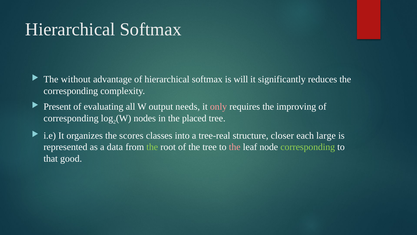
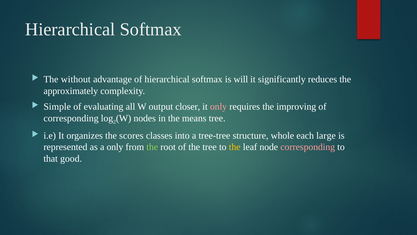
corresponding: corresponding -> approximately (71, 91)
Present: Present -> Simple (57, 107)
needs: needs -> closer (188, 107)
placed: placed -> means (194, 118)
tree-real: tree-real -> tree-tree (214, 135)
closer: closer -> whole (282, 135)
a data: data -> only (115, 147)
the colour: pink -> yellow (235, 147)
corresponding colour: light green -> pink (308, 147)
